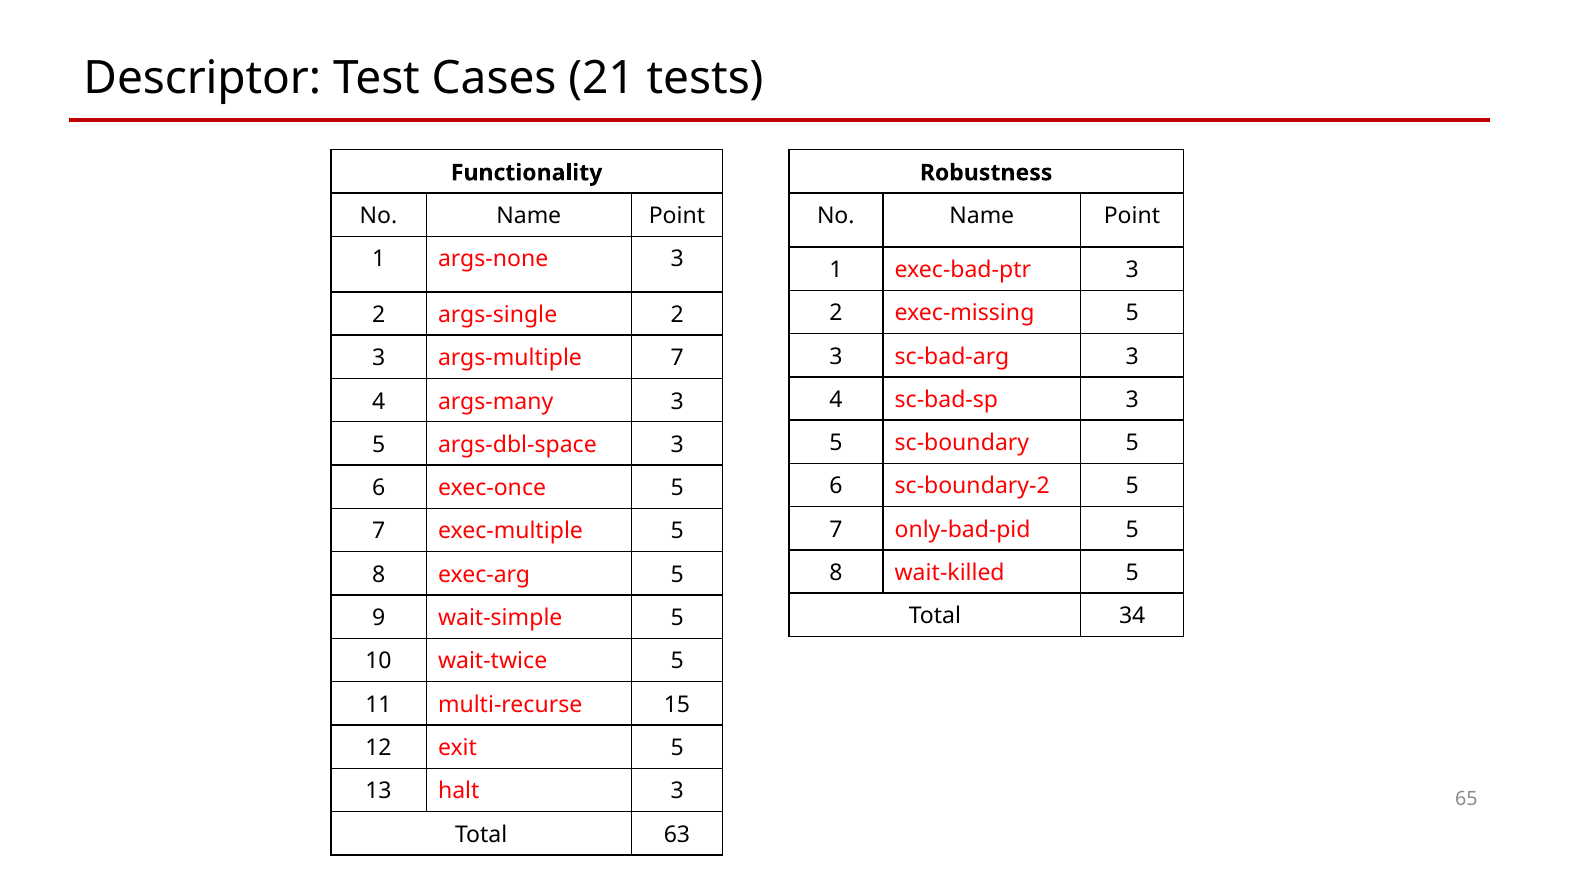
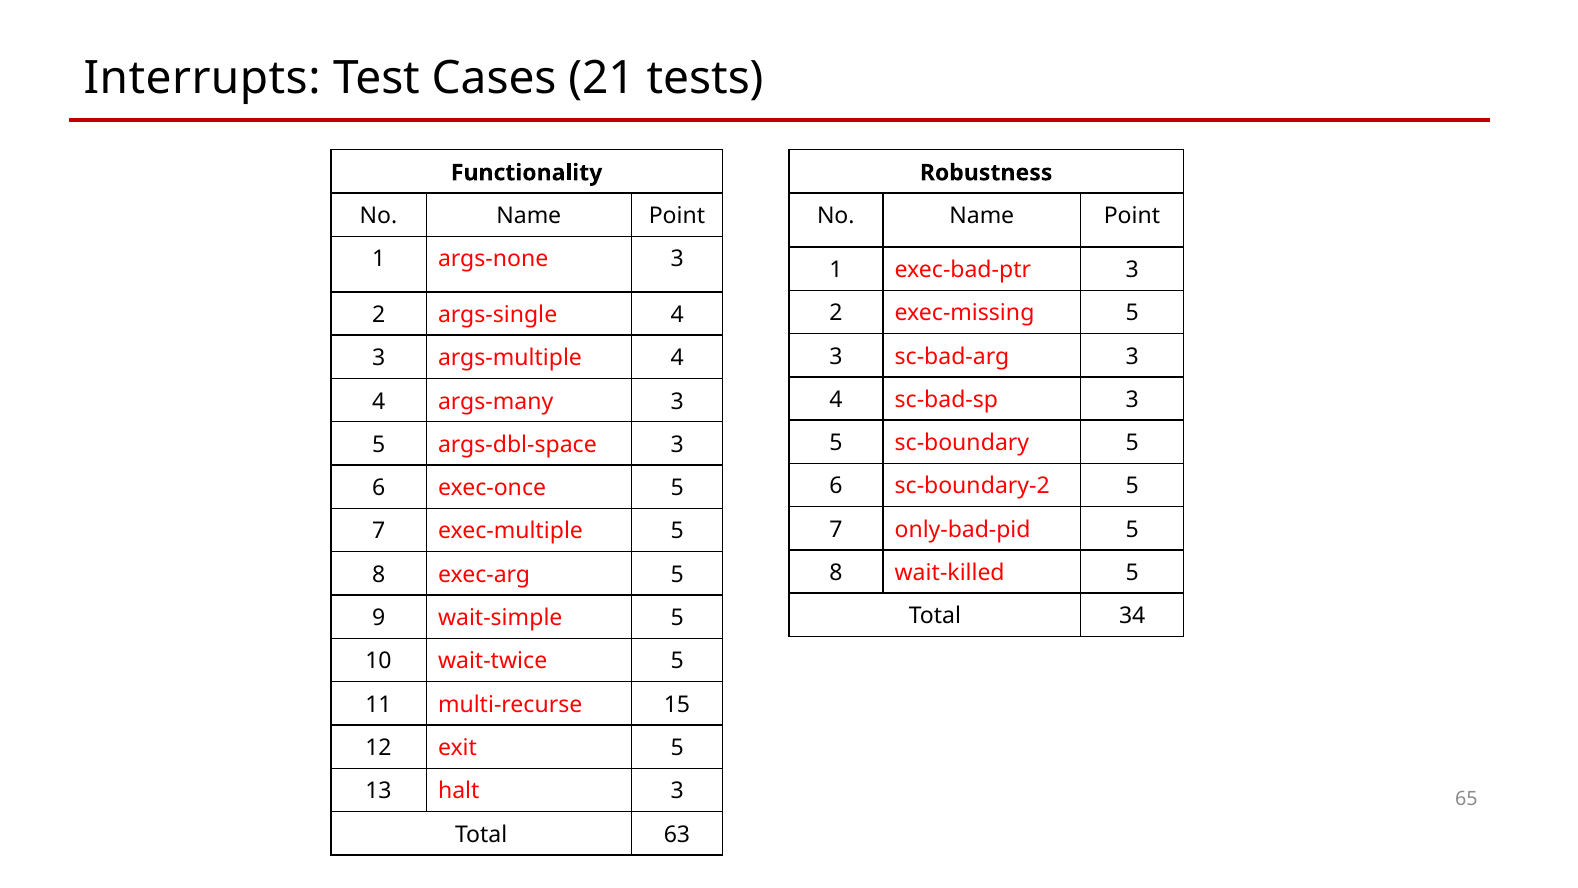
Descriptor: Descriptor -> Interrupts (202, 79)
args-single 2: 2 -> 4 (677, 315)
args-multiple 7: 7 -> 4 (677, 358)
